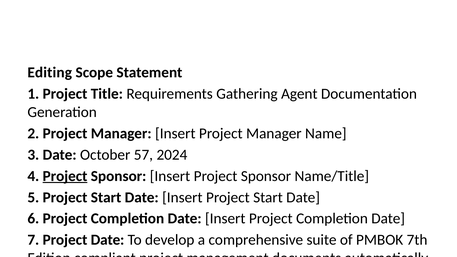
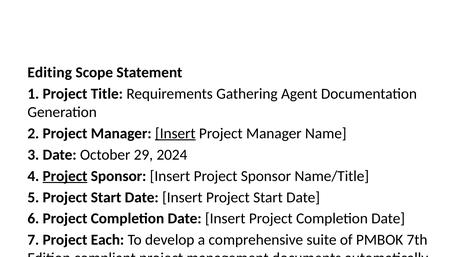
Insert underline: none -> present (175, 133)
October 57: 57 -> 29 (143, 155)
Project Date: Date -> Each (107, 240)
